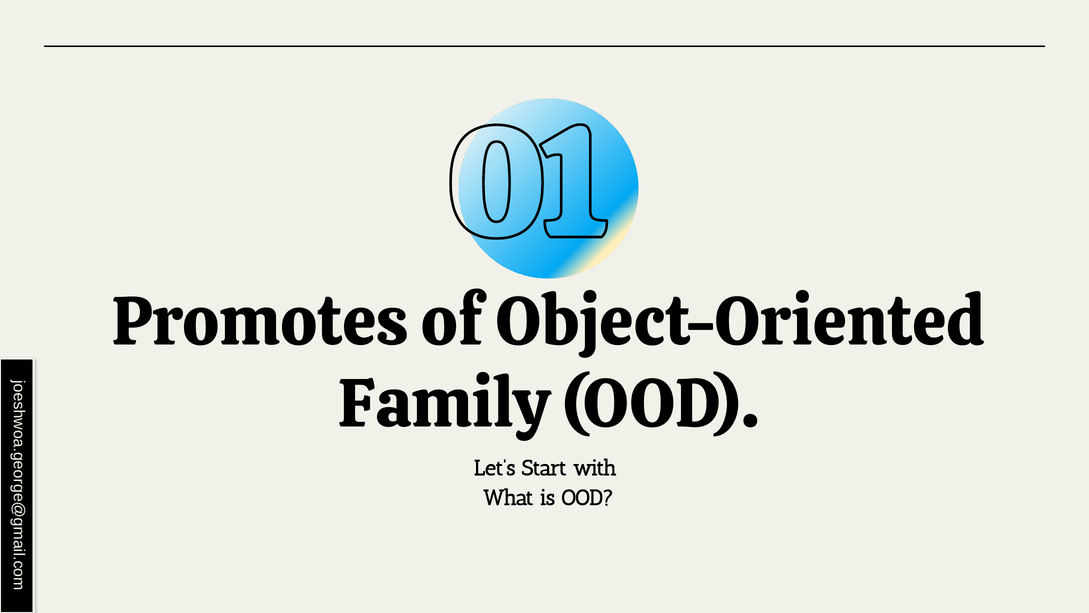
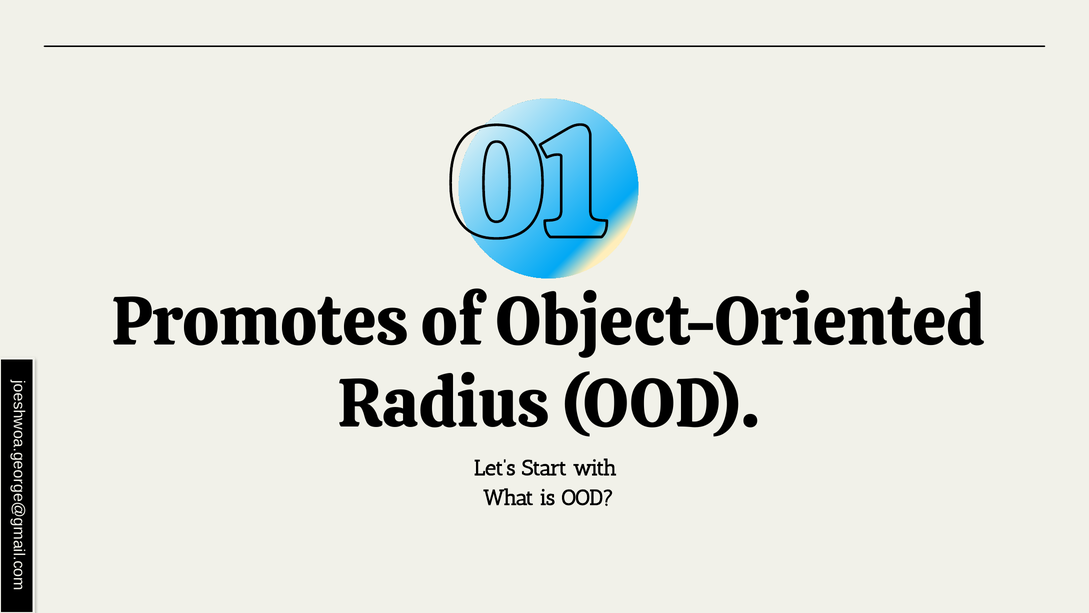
Family: Family -> Radius (444, 404)
